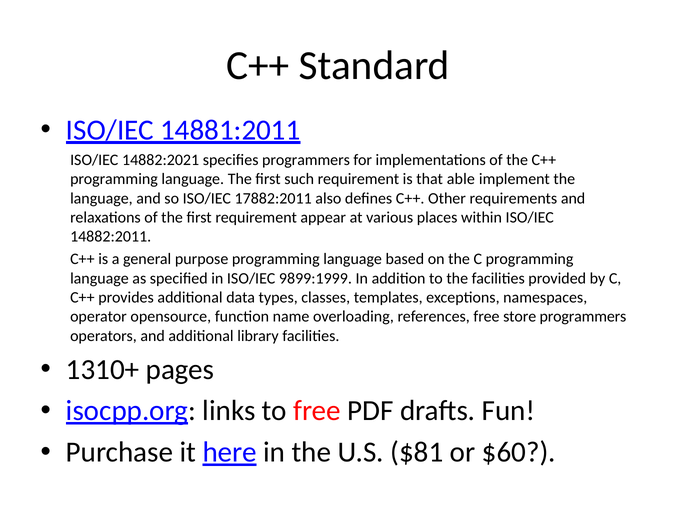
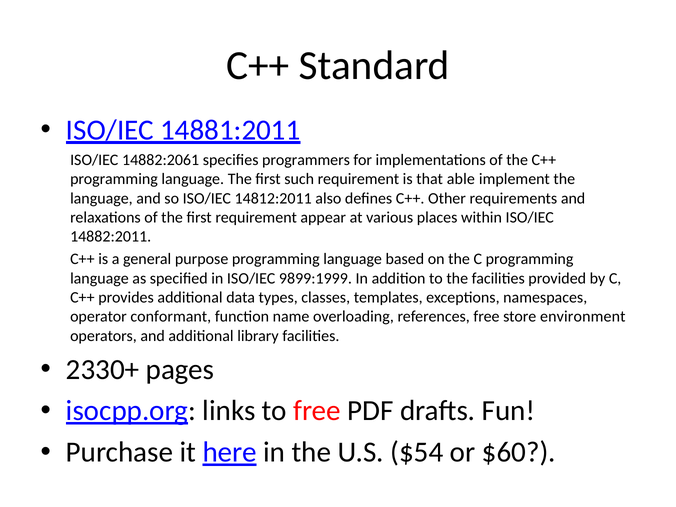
14882:2021: 14882:2021 -> 14882:2061 (161, 160)
17882:2011: 17882:2011 -> 14812:2011 (273, 198)
opensource: opensource -> conformant (171, 317)
store programmers: programmers -> environment (583, 317)
1310+: 1310+ -> 2330+ (103, 370)
$81: $81 -> $54 (417, 452)
